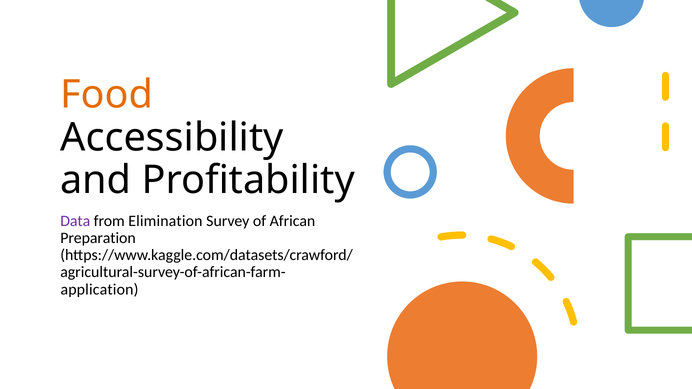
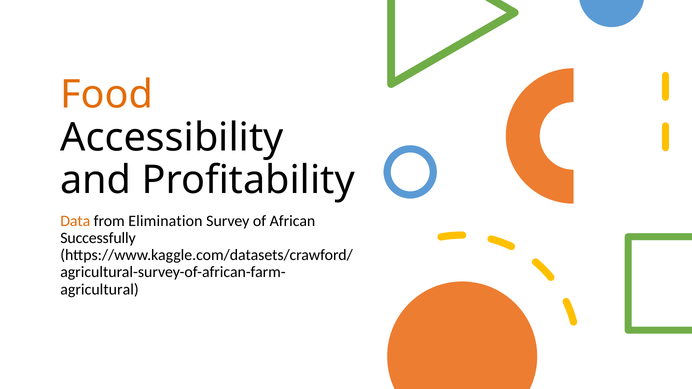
Data colour: purple -> orange (75, 221)
Preparation: Preparation -> Successfully (98, 238)
application: application -> agricultural (100, 289)
